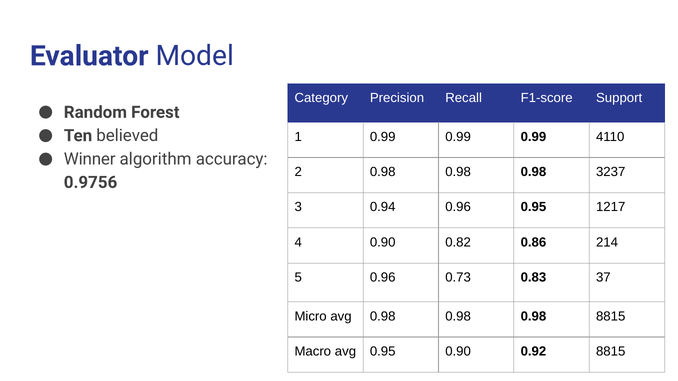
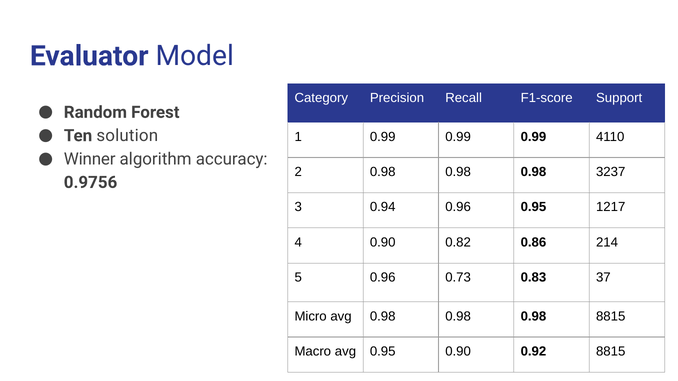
believed: believed -> solution (127, 136)
